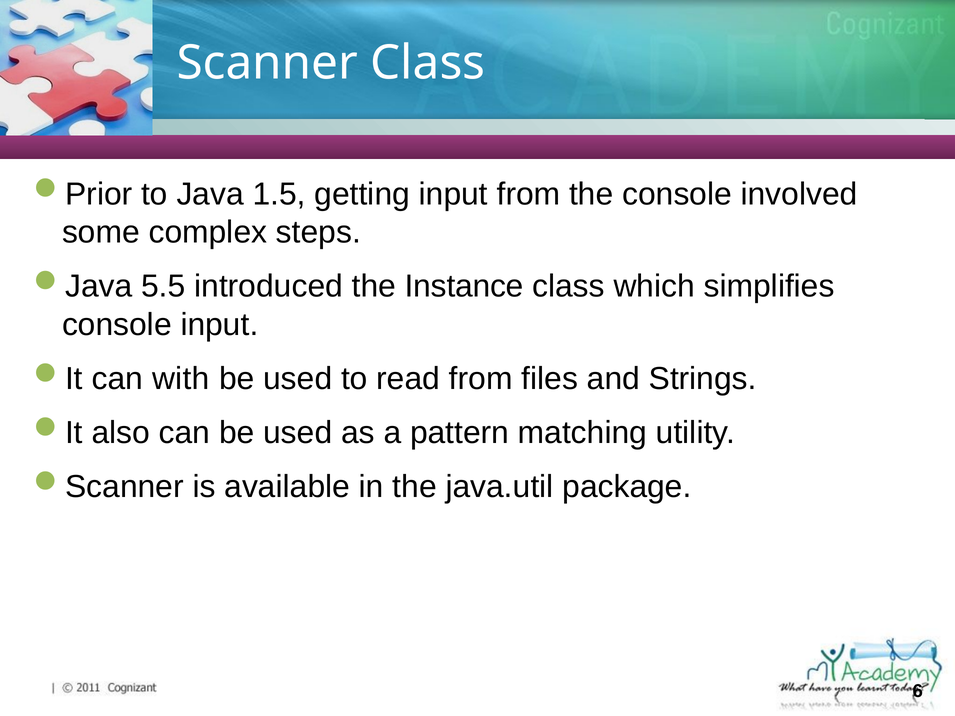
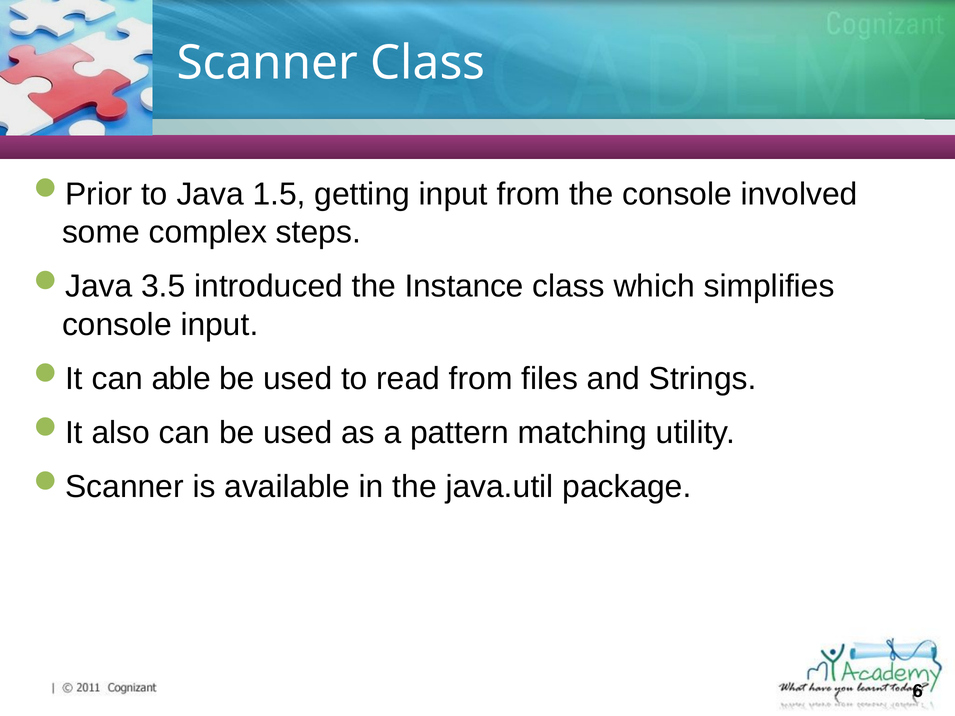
5.5: 5.5 -> 3.5 (163, 287)
with: with -> able (181, 379)
